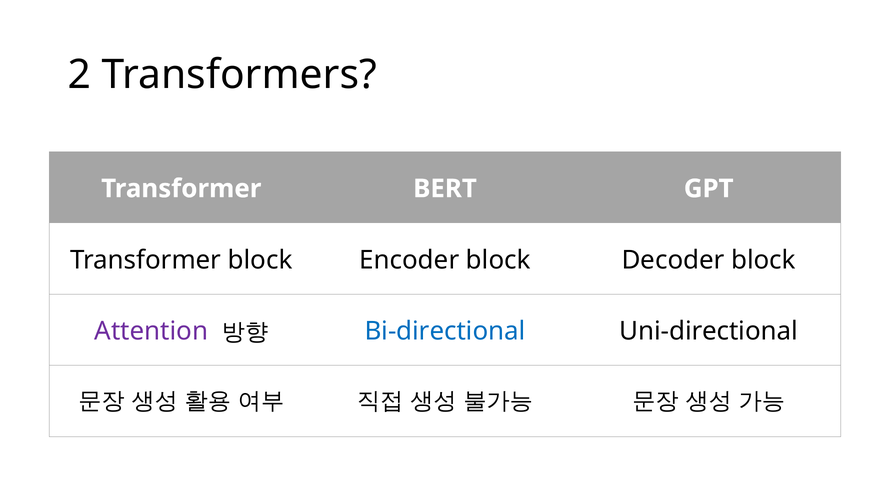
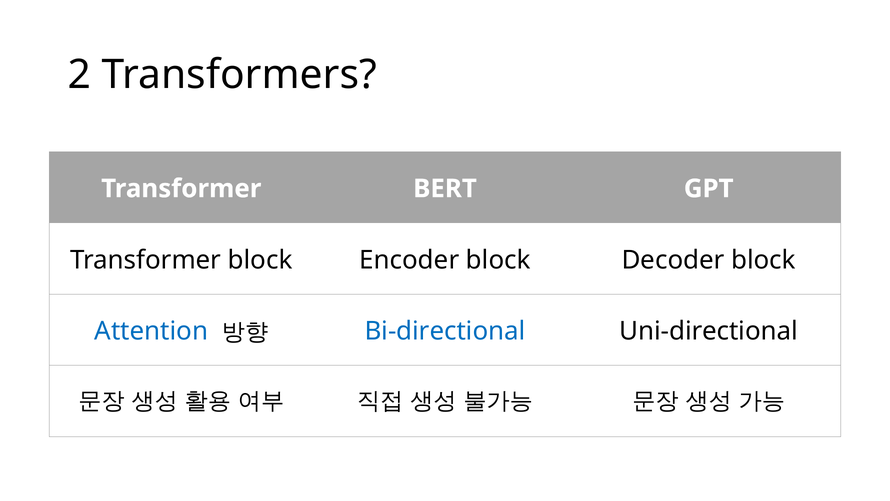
Attention colour: purple -> blue (151, 331)
